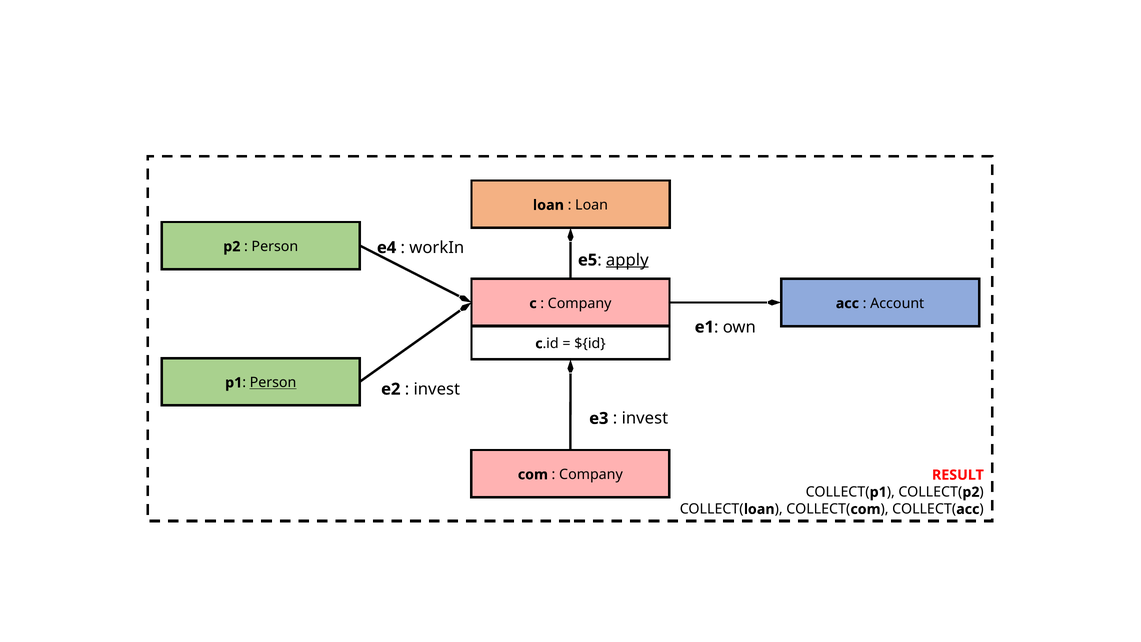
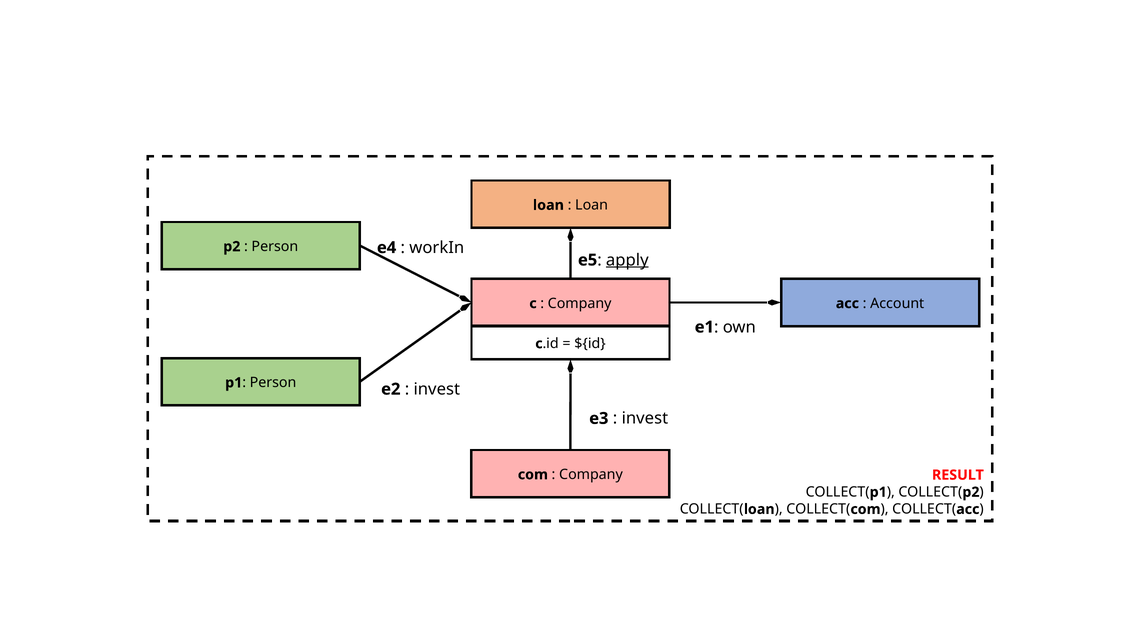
Person underline: present -> none (273, 383)
